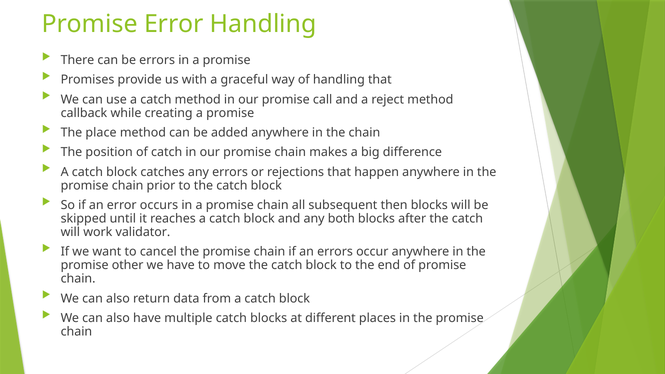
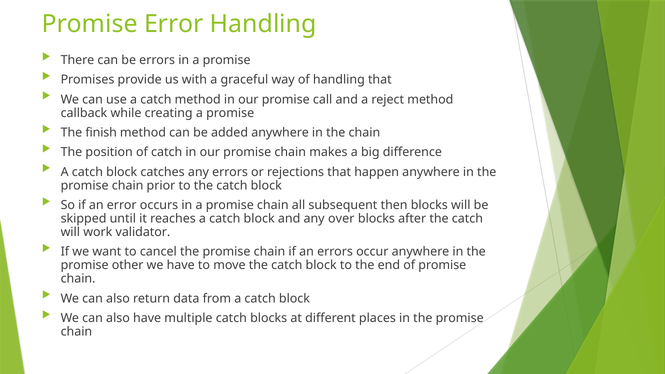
place: place -> finish (101, 133)
both: both -> over (341, 219)
